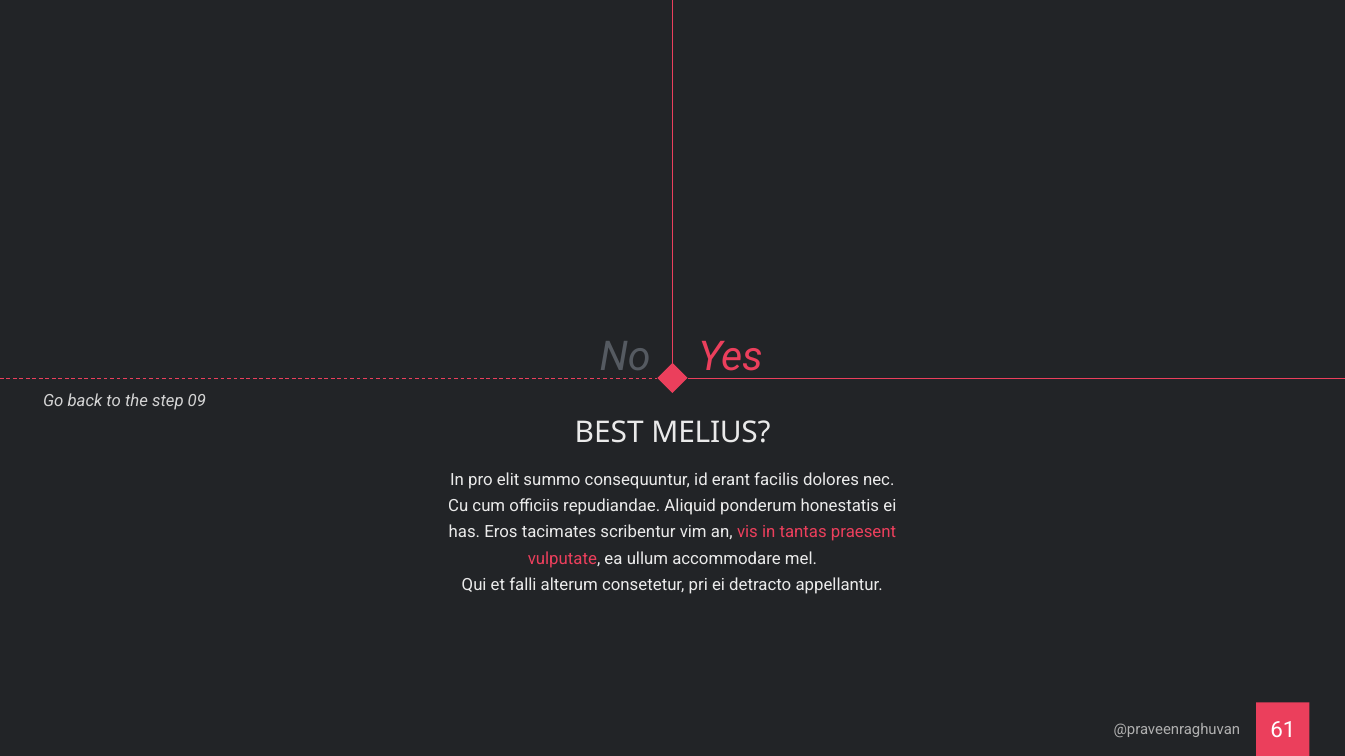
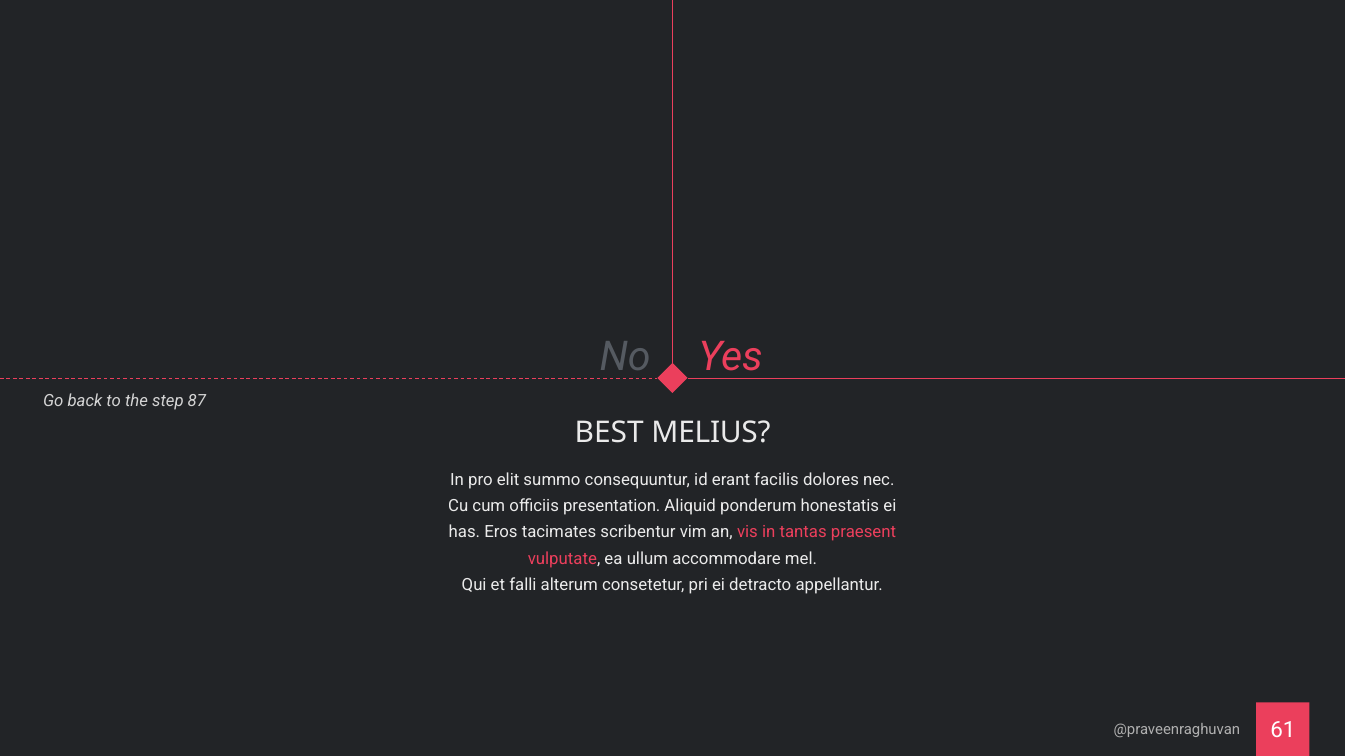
09: 09 -> 87 (197, 401)
repudiandae: repudiandae -> presentation (612, 506)
